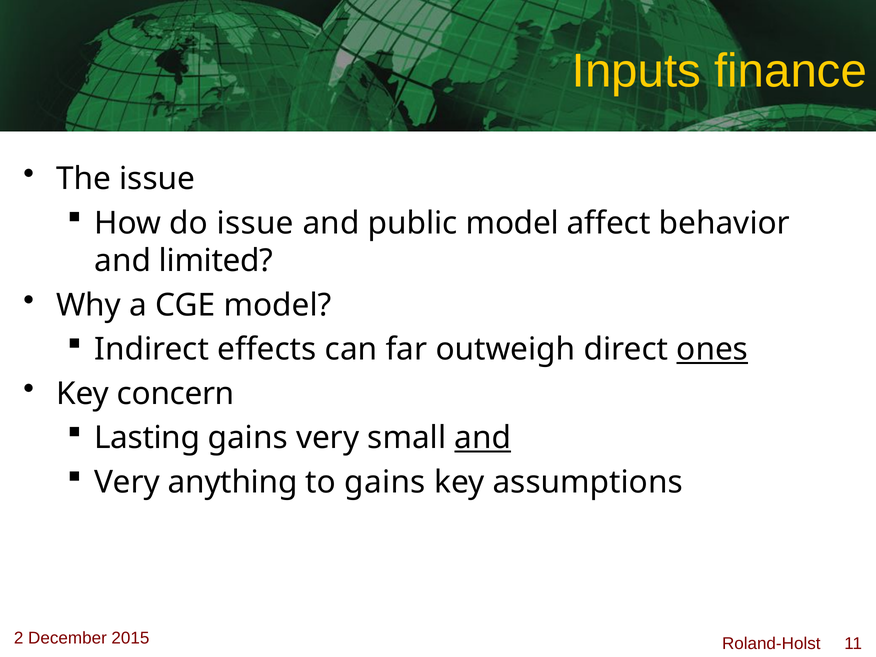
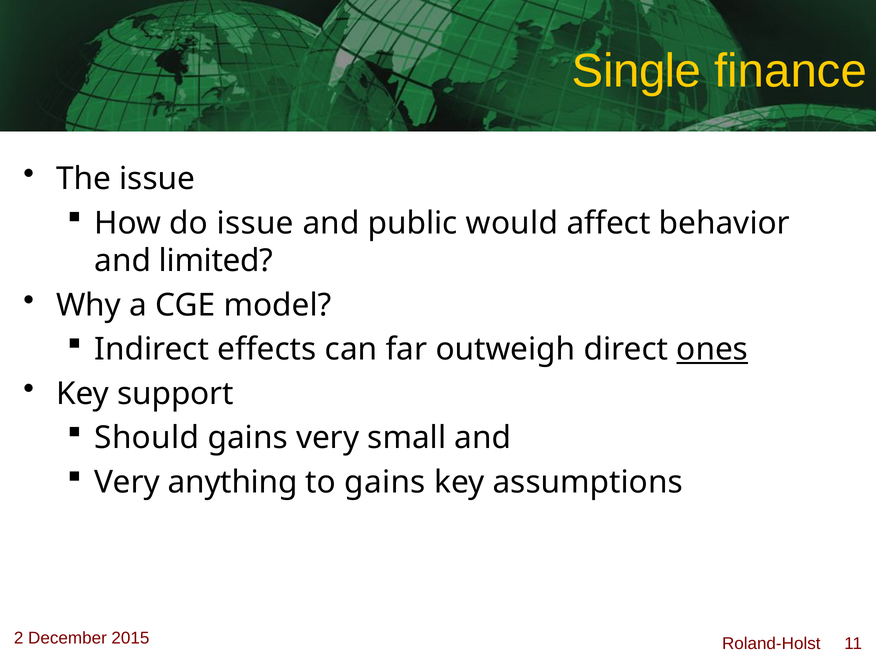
Inputs: Inputs -> Single (637, 71)
public model: model -> would (512, 223)
concern: concern -> support (176, 394)
Lasting: Lasting -> Should (147, 438)
and underline: present -> none (483, 438)
